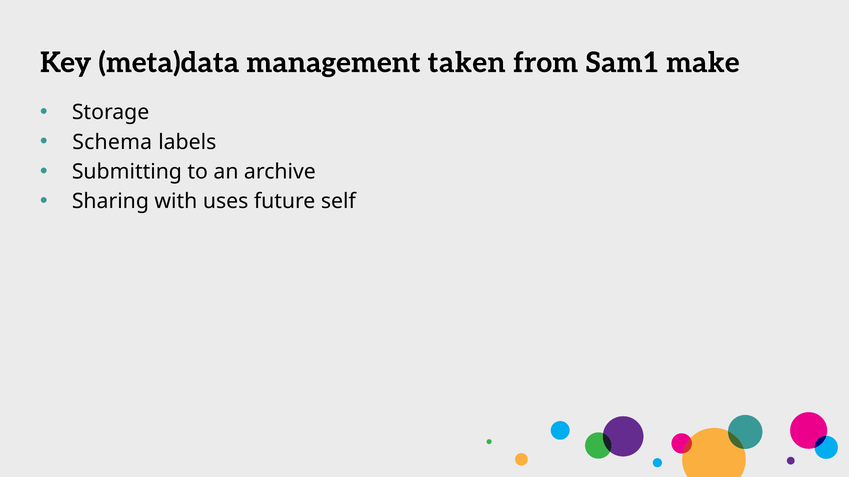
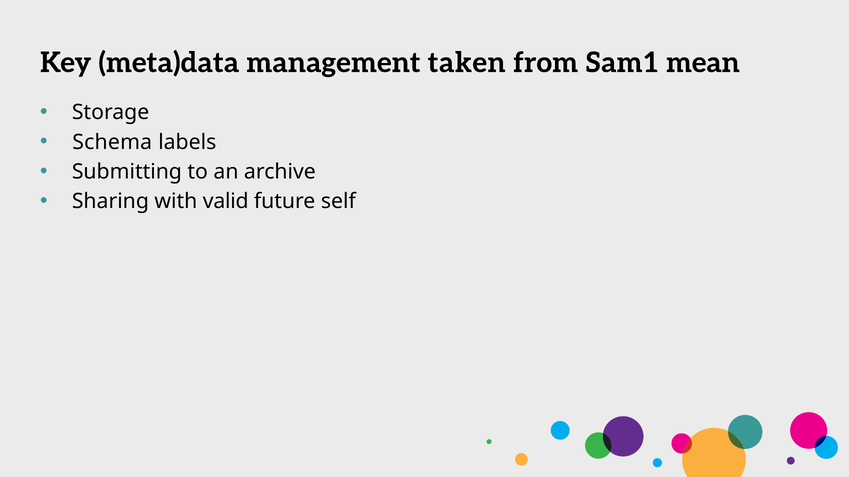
make: make -> mean (703, 63)
uses: uses -> valid (226, 202)
